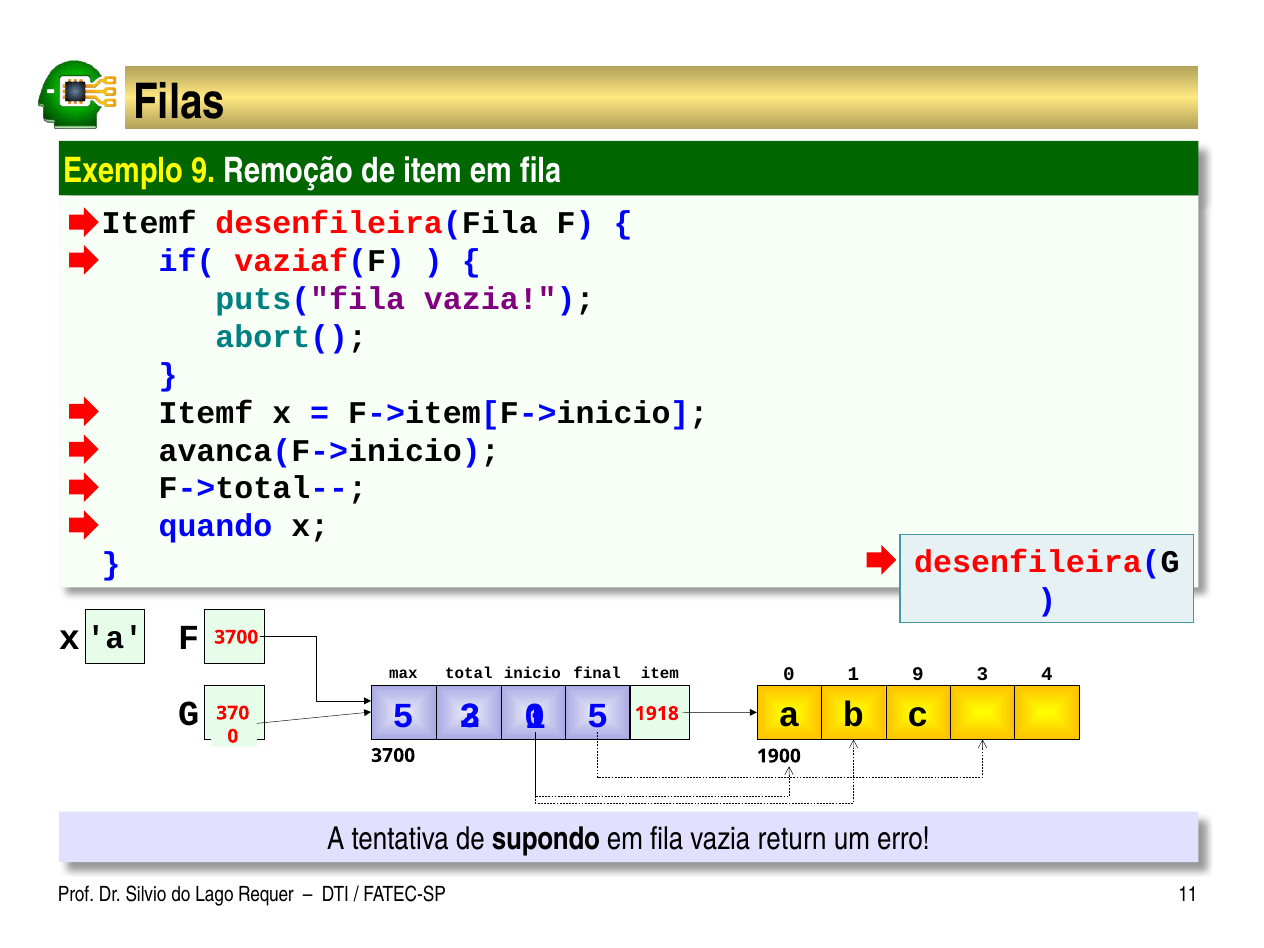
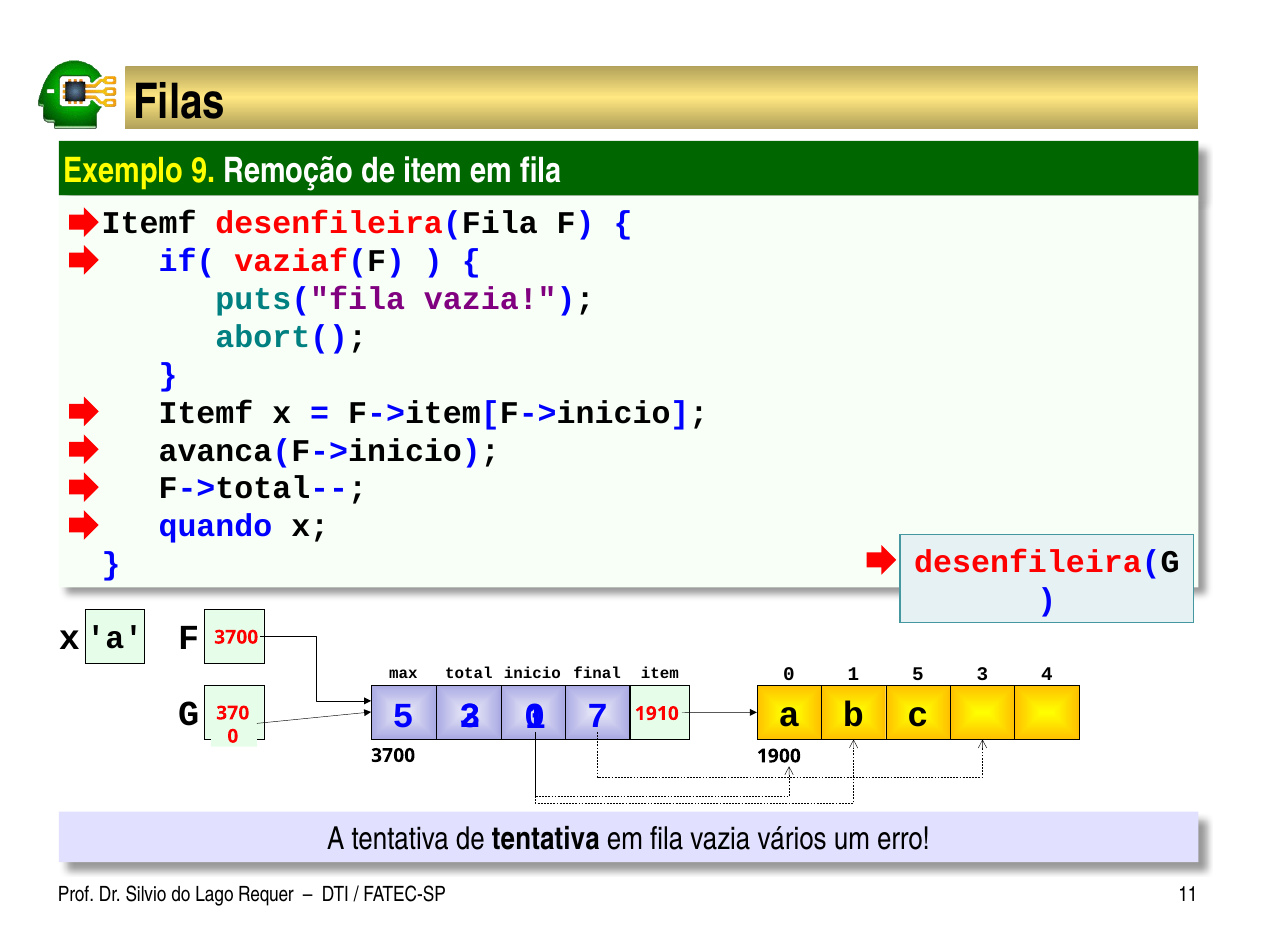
1 9: 9 -> 5 (918, 674)
5: 5 -> 7 (598, 716)
1918: 1918 -> 1910 (657, 714)
de supondo: supondo -> tentativa (546, 839)
return: return -> vários (792, 839)
